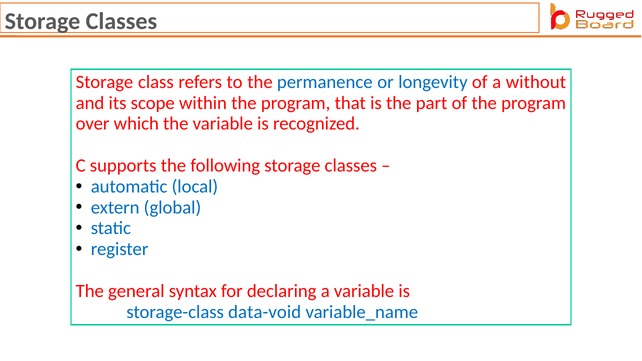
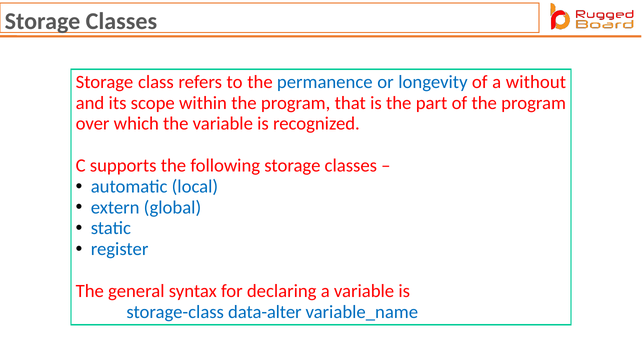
data-void: data-void -> data-alter (265, 312)
